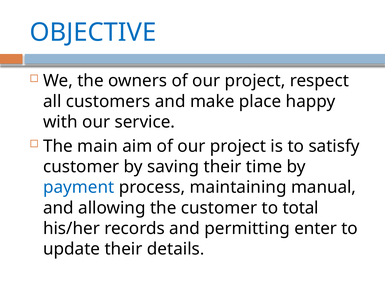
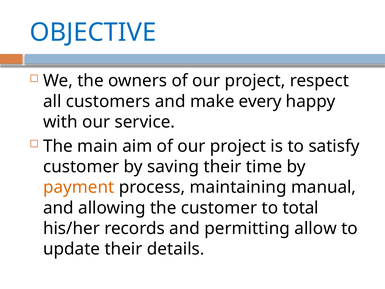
place: place -> every (260, 101)
payment colour: blue -> orange (79, 187)
enter: enter -> allow (316, 228)
